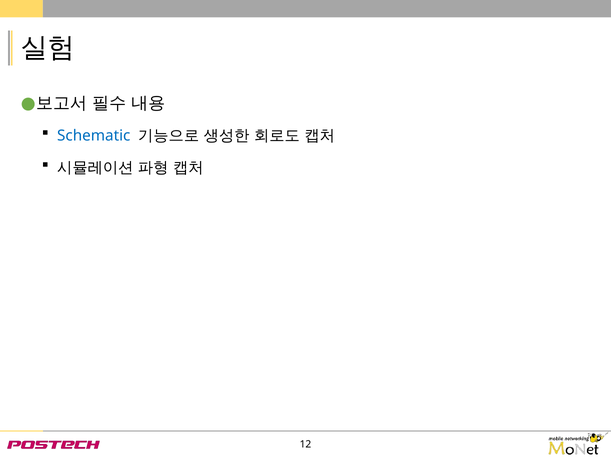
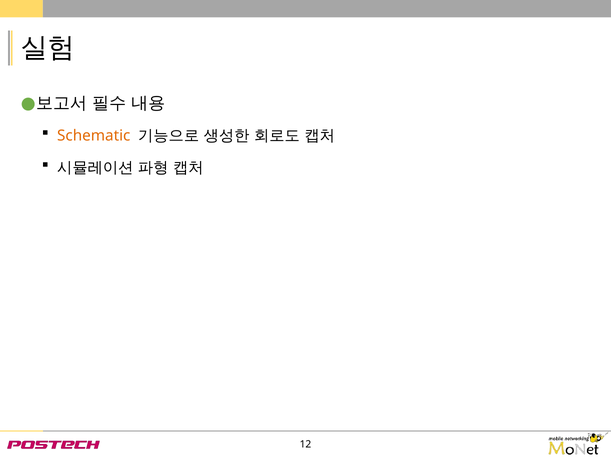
Schematic colour: blue -> orange (94, 136)
